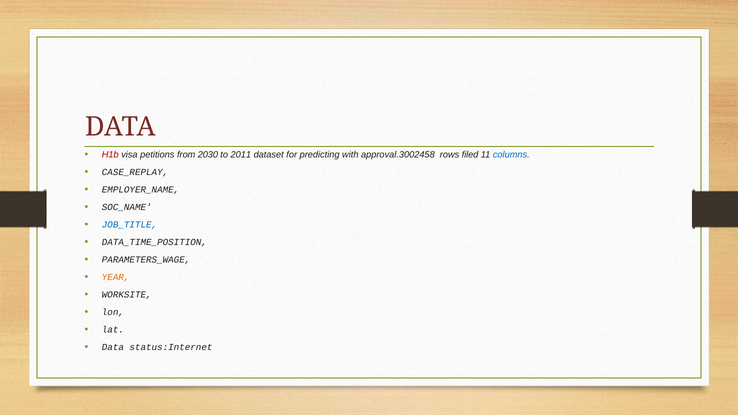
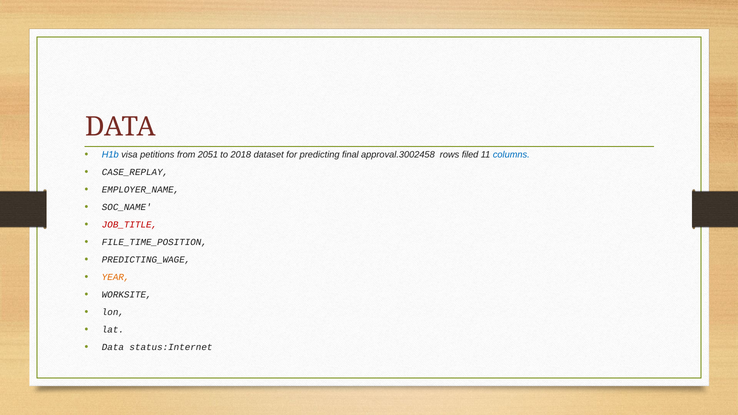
H1b colour: red -> blue (110, 155)
2030: 2030 -> 2051 (208, 155)
2011: 2011 -> 2018 (241, 155)
with: with -> final (350, 155)
JOB_TITLE colour: blue -> red (129, 225)
DATA_TIME_POSITION: DATA_TIME_POSITION -> FILE_TIME_POSITION (154, 242)
PARAMETERS_WAGE: PARAMETERS_WAGE -> PREDICTING_WAGE (146, 260)
